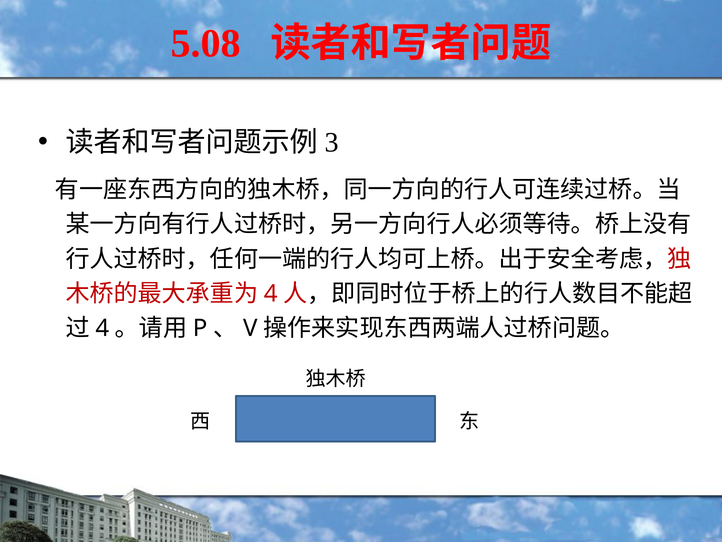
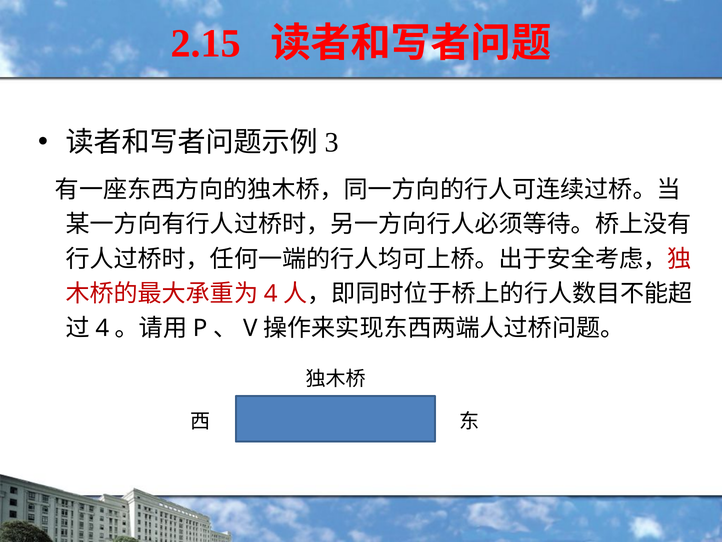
5.08: 5.08 -> 2.15 (206, 43)
